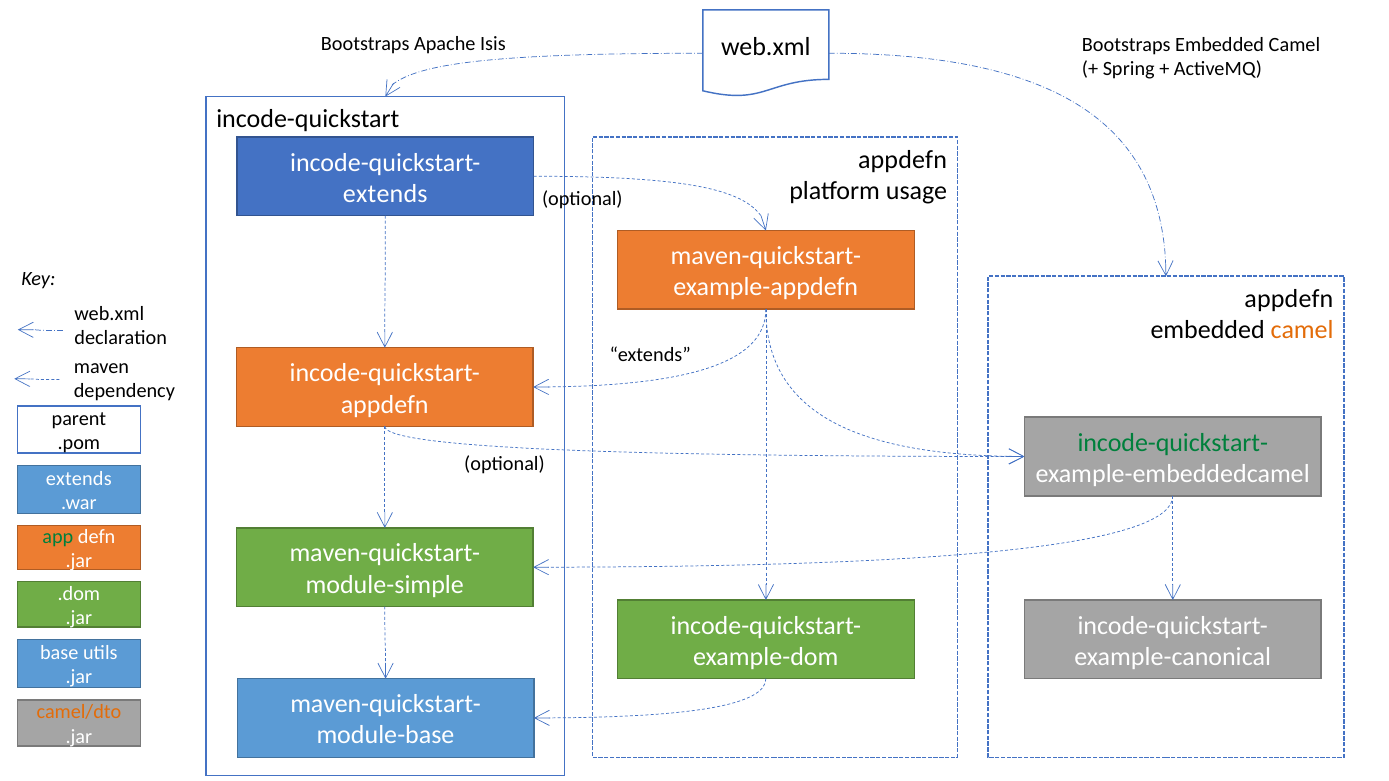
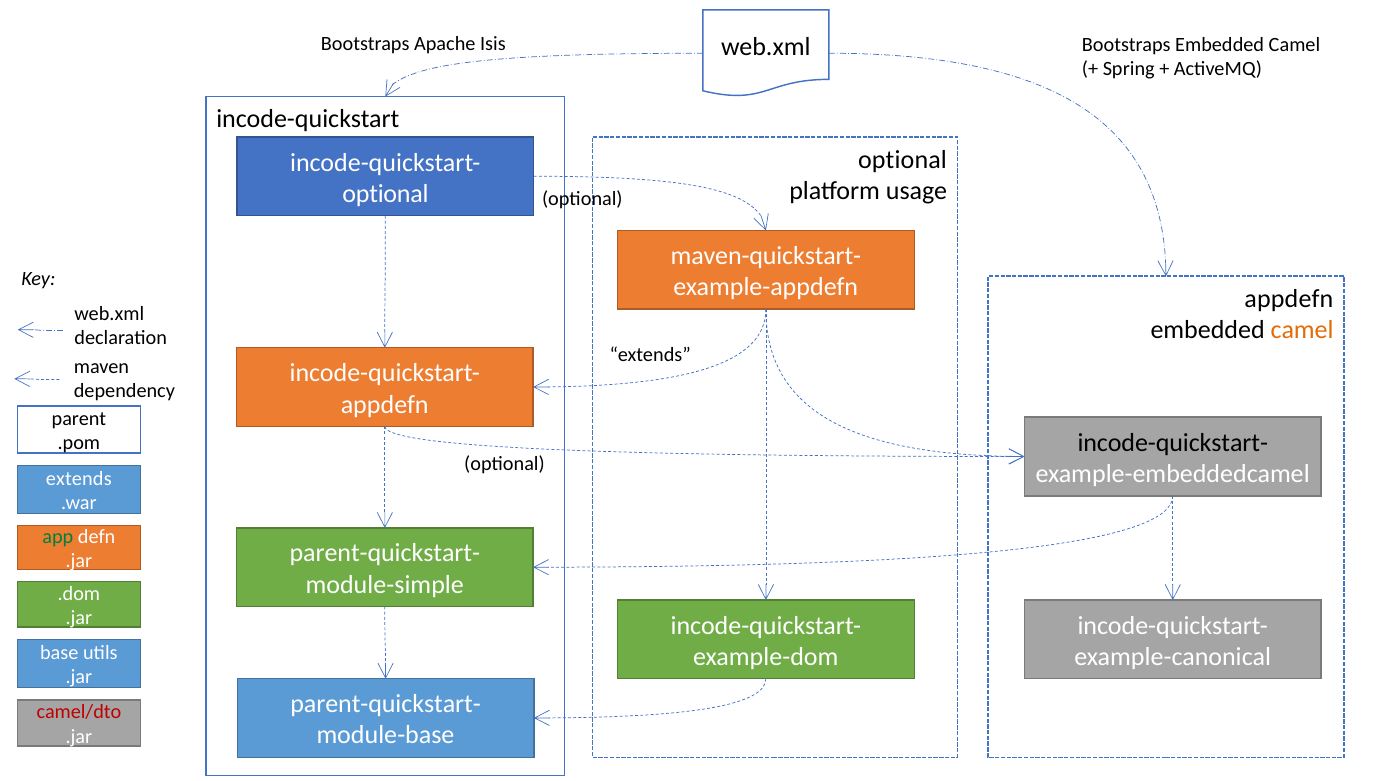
appdefn: appdefn -> optional (902, 160)
extends: extends -> optional (386, 194)
incode-quickstart- colour: green -> black (1173, 443)
maven-quickstart-: maven-quickstart- -> parent-quickstart- (385, 554)
maven-quickstart-: maven-quickstart- -> parent-quickstart- (386, 704)
camel/dto colour: orange -> red (79, 712)
